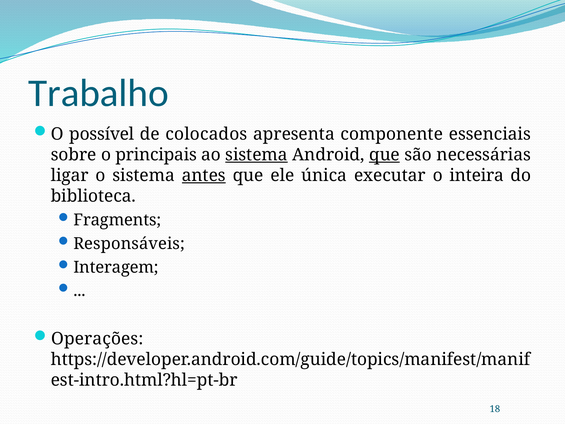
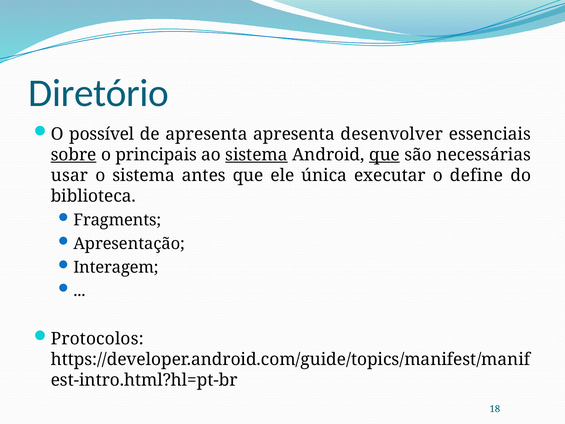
Trabalho: Trabalho -> Diretório (99, 93)
de colocados: colocados -> apresenta (206, 134)
componente: componente -> desenvolver (392, 134)
sobre underline: none -> present (74, 155)
ligar: ligar -> usar (70, 175)
antes underline: present -> none (204, 175)
inteira: inteira -> define (476, 175)
Responsáveis: Responsáveis -> Apresentação (129, 244)
Operações: Operações -> Protocolos (97, 339)
